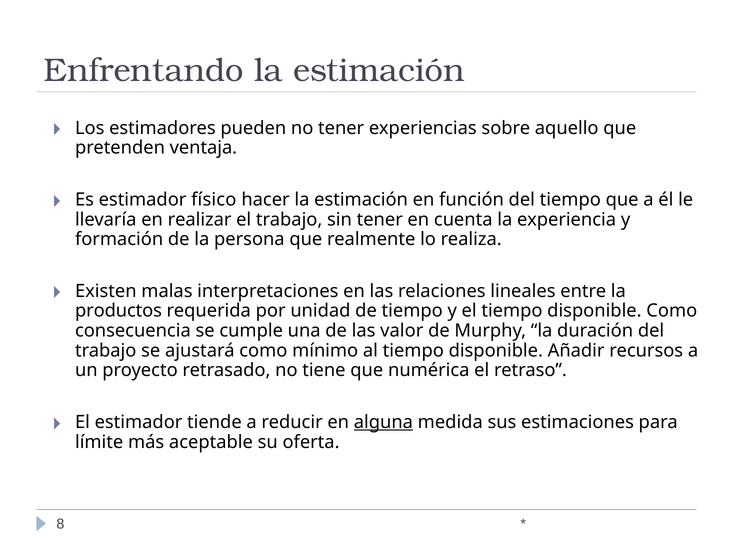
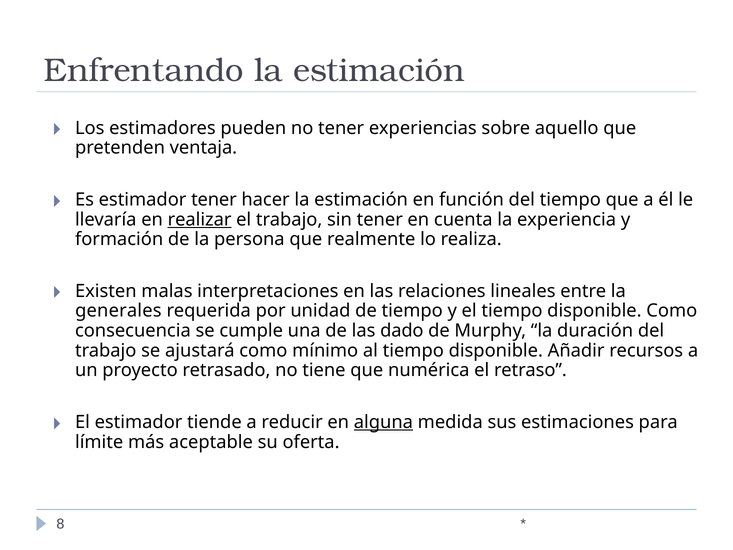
estimador físico: físico -> tener (214, 200)
realizar underline: none -> present (200, 219)
productos: productos -> generales (118, 311)
valor: valor -> dado (402, 331)
